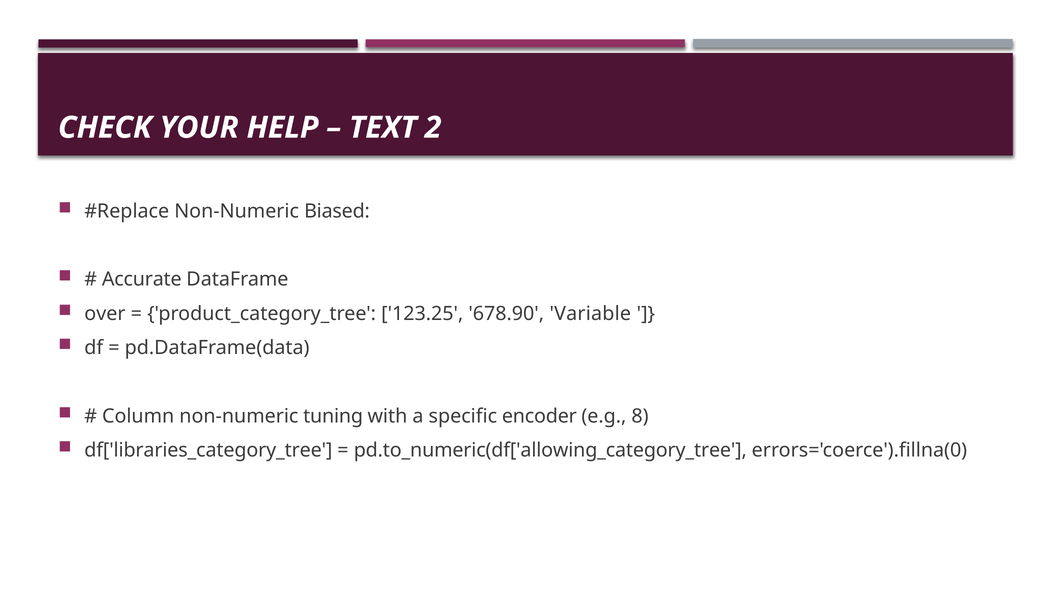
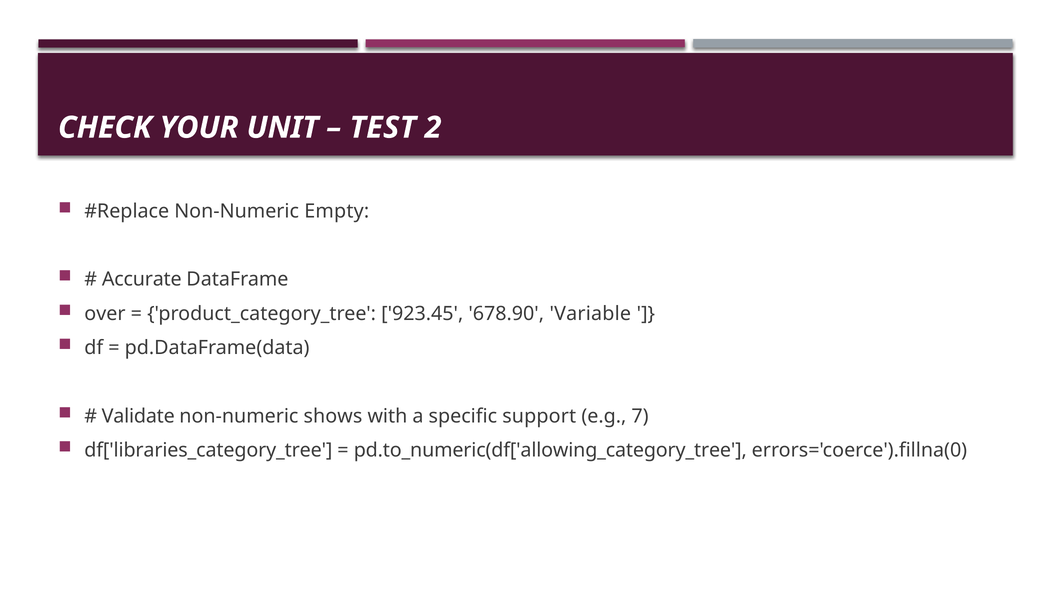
HELP: HELP -> UNIT (283, 128)
TEXT: TEXT -> TEST (383, 128)
Biased: Biased -> Empty (337, 211)
123.25: 123.25 -> 923.45 (422, 314)
Column: Column -> Validate (138, 416)
tuning: tuning -> shows (333, 416)
encoder: encoder -> support (539, 416)
8: 8 -> 7 (640, 416)
